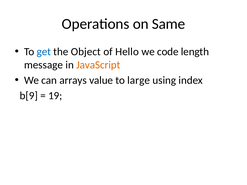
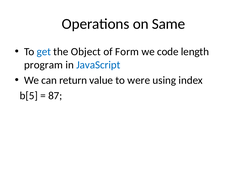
Hello: Hello -> Form (127, 52)
message: message -> program (44, 65)
JavaScript colour: orange -> blue (98, 65)
arrays: arrays -> return (73, 80)
large: large -> were (139, 80)
b[9: b[9 -> b[5 (29, 96)
19: 19 -> 87 (55, 96)
